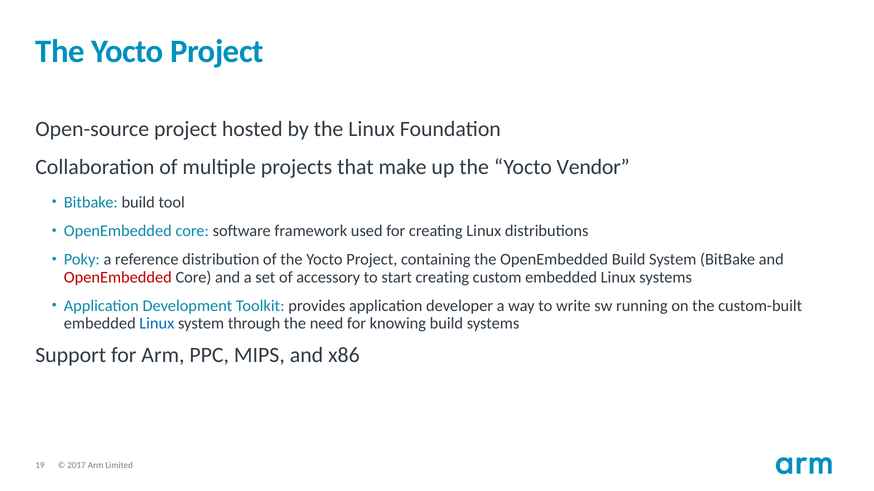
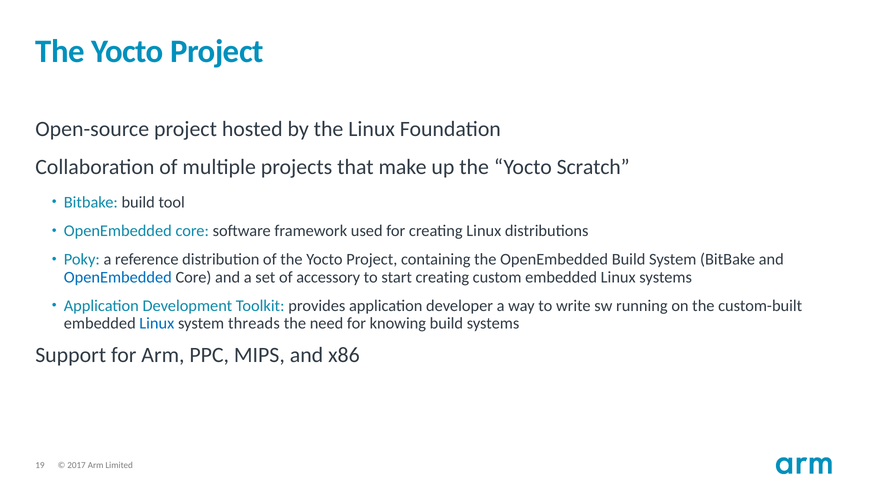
Vendor: Vendor -> Scratch (593, 167)
OpenEmbedded colour: red -> blue (118, 278)
through: through -> threads (254, 324)
